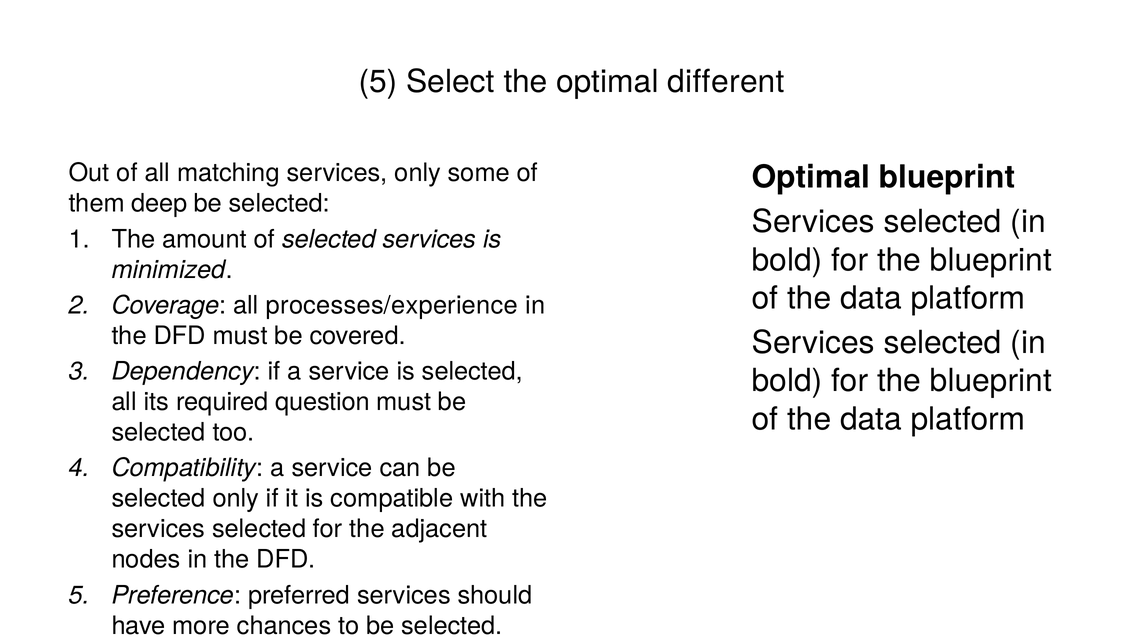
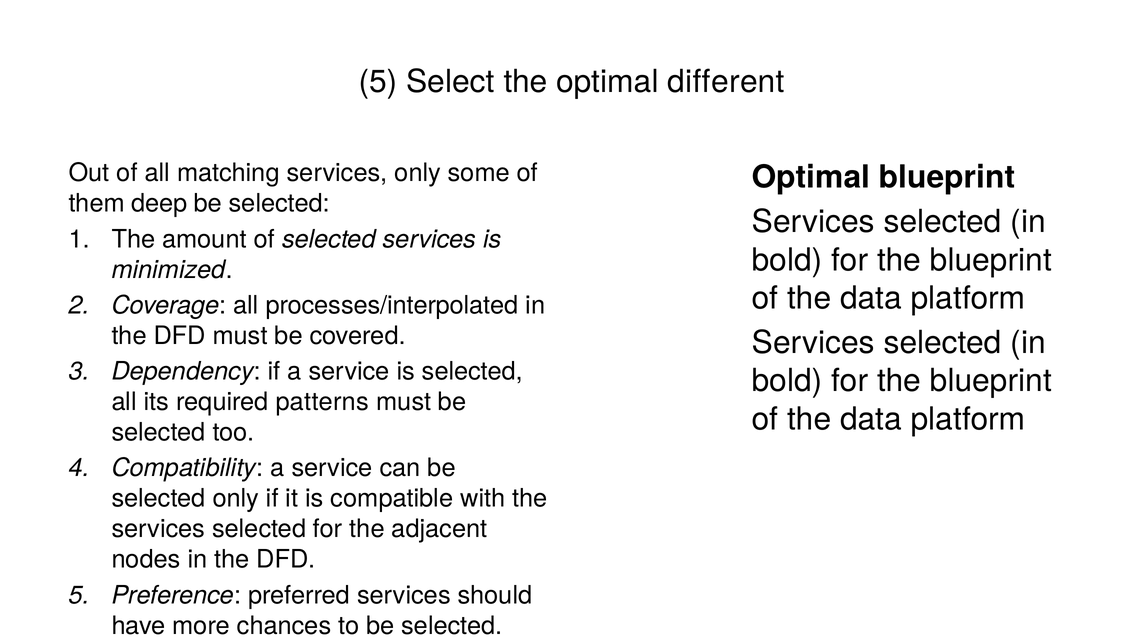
processes/experience: processes/experience -> processes/interpolated (392, 305)
question: question -> patterns (322, 402)
